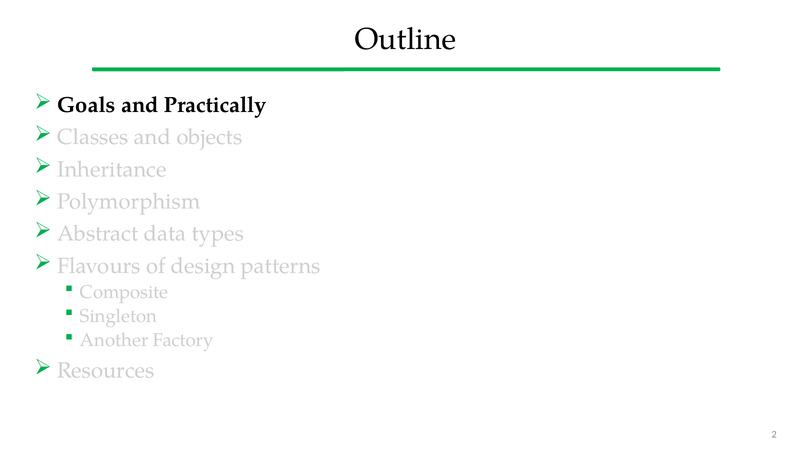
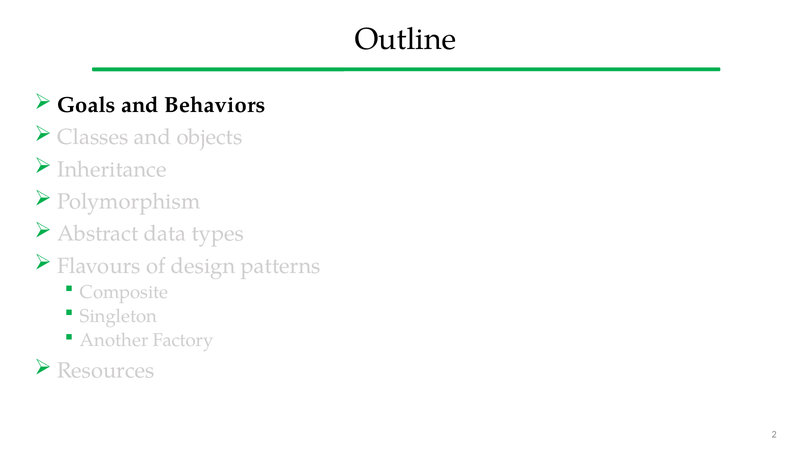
Practically: Practically -> Behaviors (215, 105)
